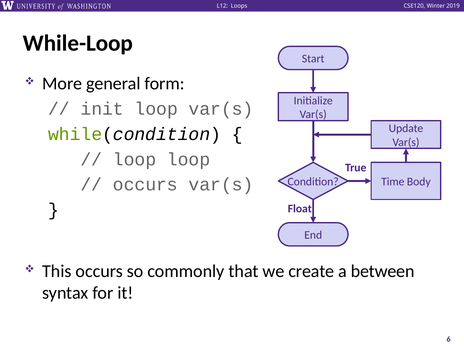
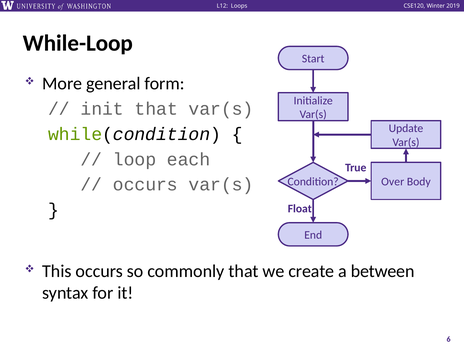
init loop: loop -> that (156, 109)
loop loop: loop -> each (189, 159)
Time: Time -> Over (393, 182)
